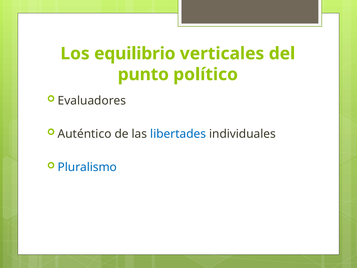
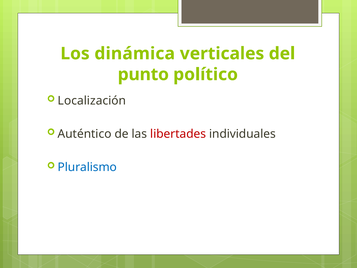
equilibrio: equilibrio -> dinámica (135, 54)
Evaluadores: Evaluadores -> Localización (92, 100)
libertades colour: blue -> red (178, 134)
